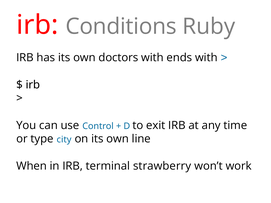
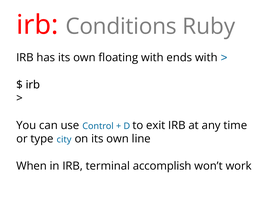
doctors: doctors -> floating (118, 58)
strawberry: strawberry -> accomplish (162, 166)
